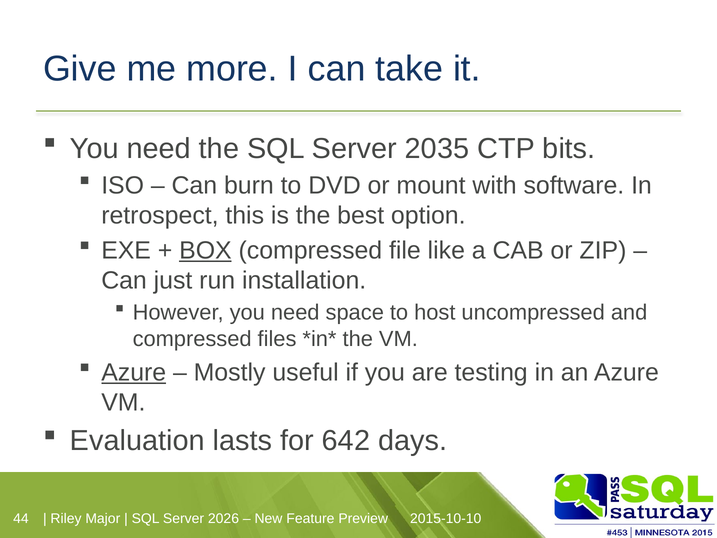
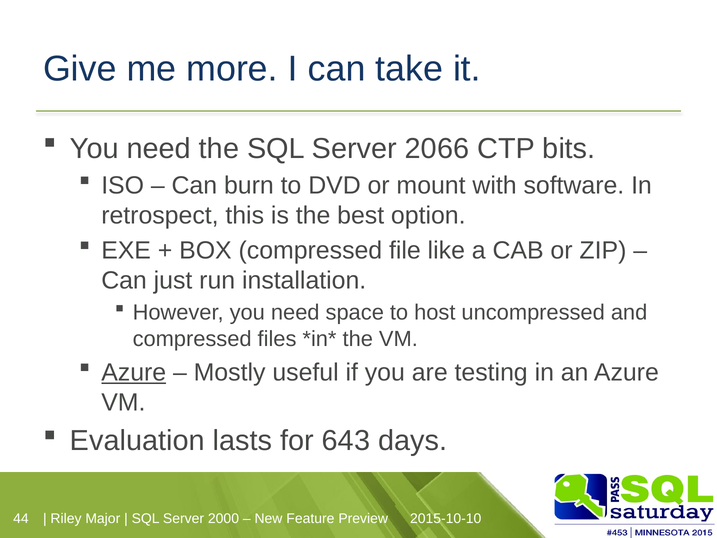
2035: 2035 -> 2066 (437, 148)
BOX underline: present -> none (205, 250)
642: 642 -> 643 (346, 441)
2026: 2026 -> 2000 (223, 518)
